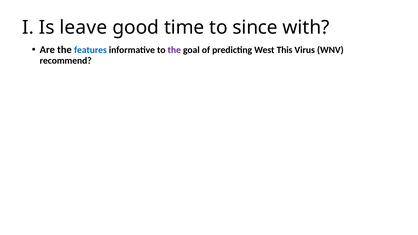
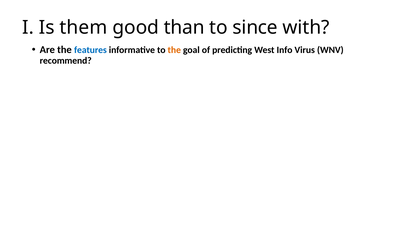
leave: leave -> them (83, 28)
time: time -> than (184, 28)
the colour: purple -> orange (174, 50)
This: This -> Info (285, 50)
